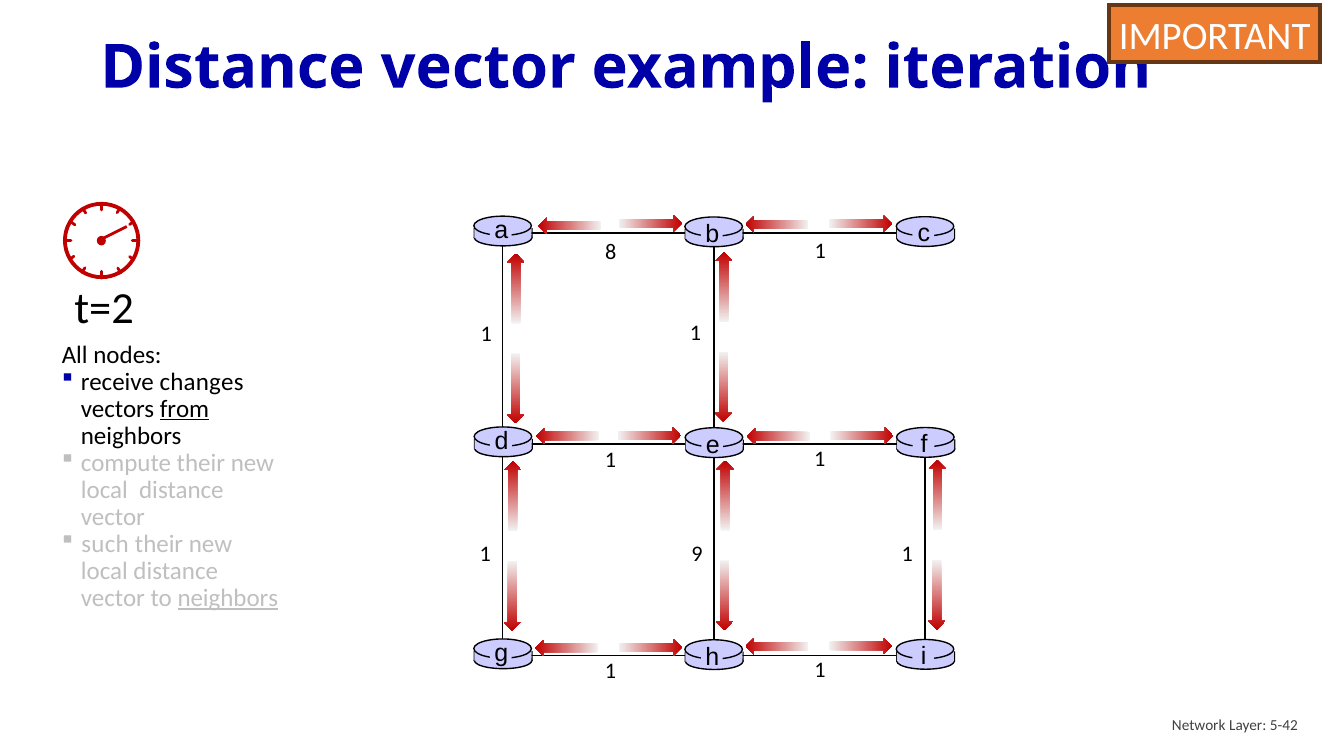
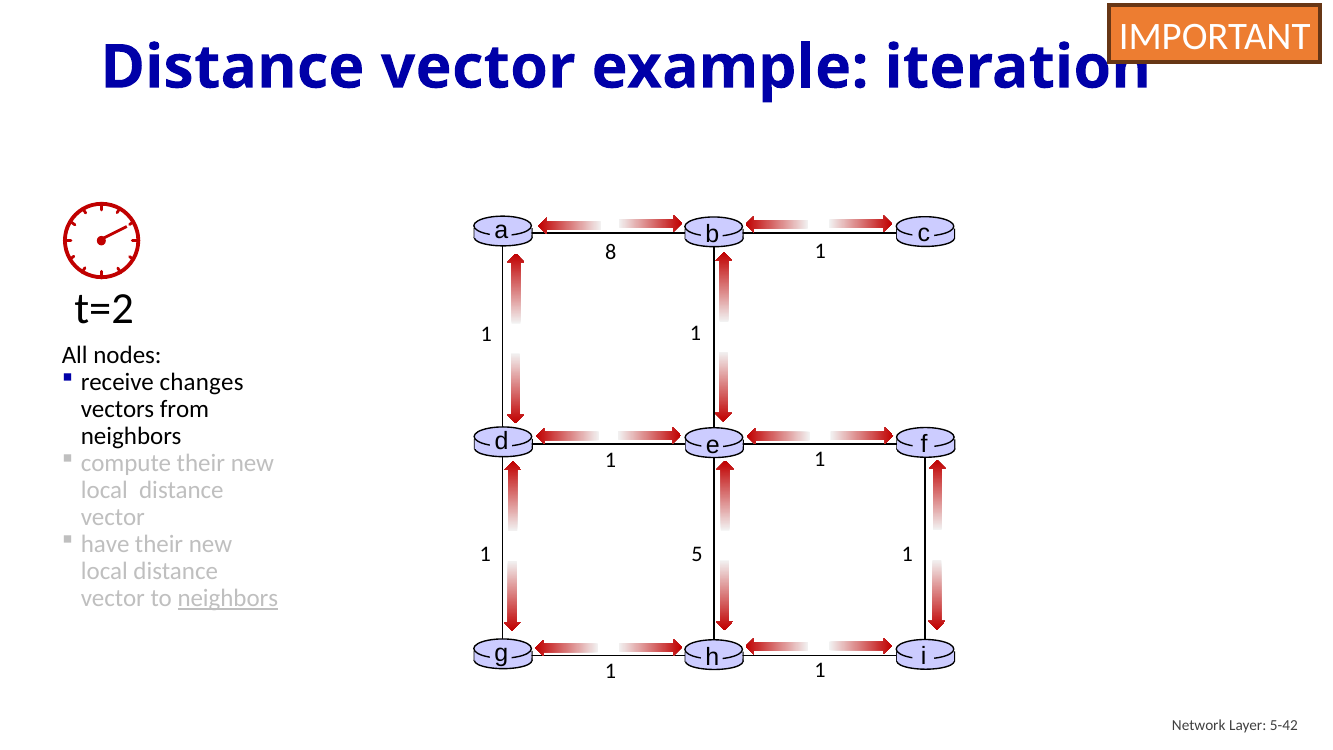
from underline: present -> none (184, 409)
such: such -> have (105, 544)
9: 9 -> 5 (697, 554)
